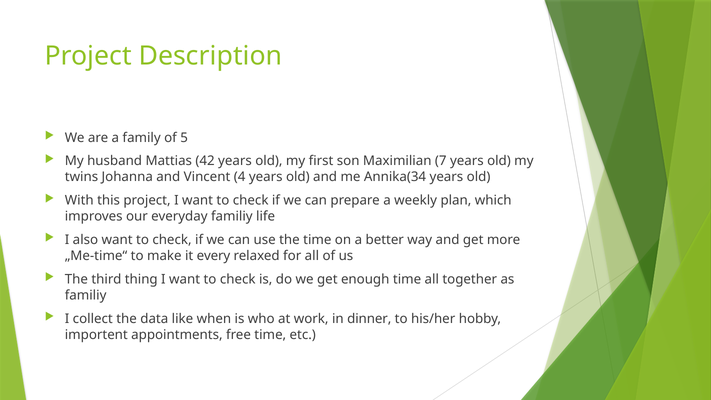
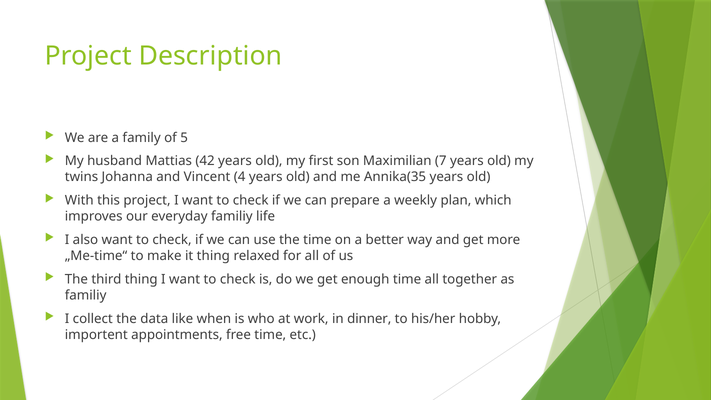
Annika(34: Annika(34 -> Annika(35 (395, 177)
it every: every -> thing (213, 256)
